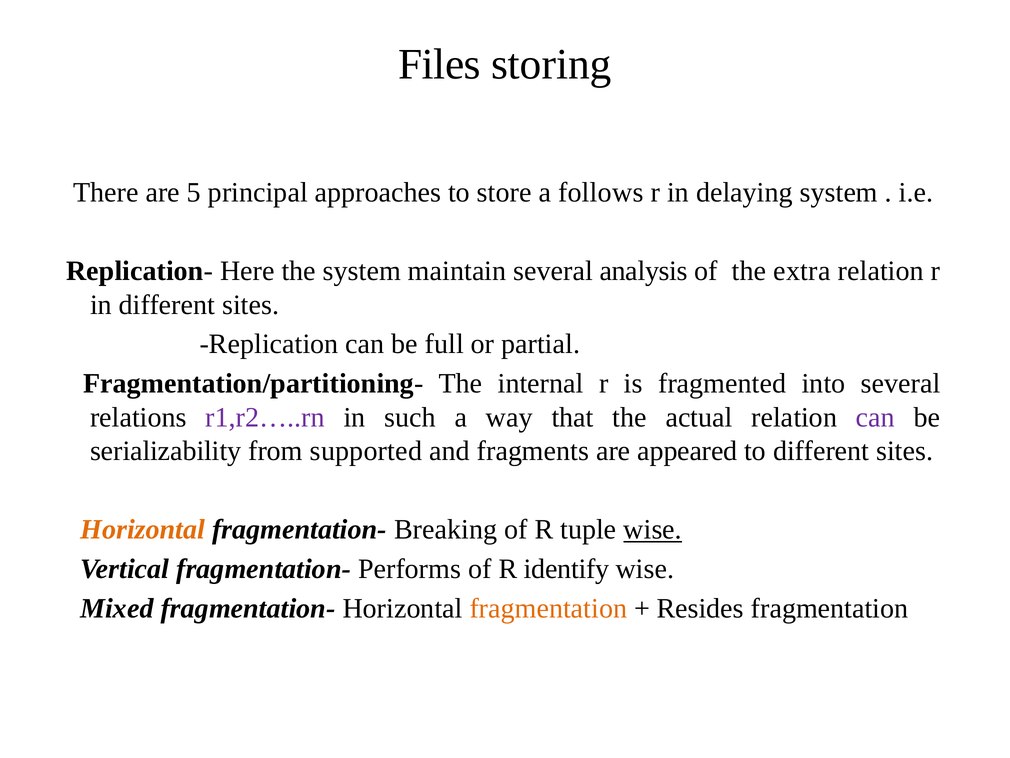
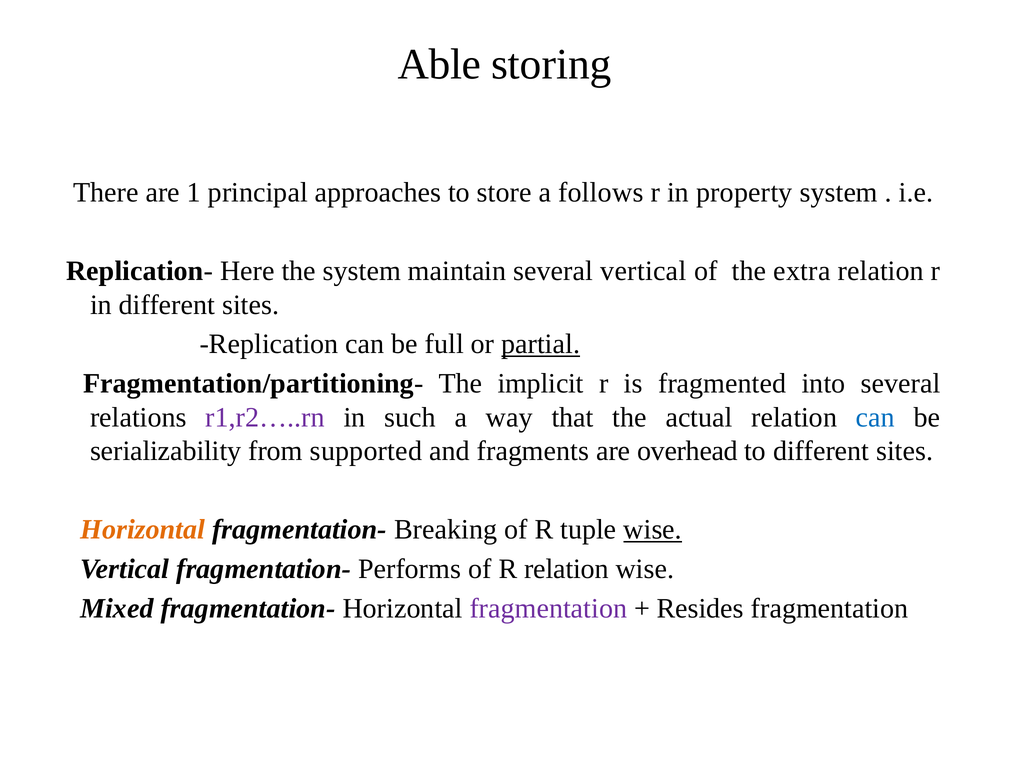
Files: Files -> Able (439, 64)
5: 5 -> 1 (194, 192)
delaying: delaying -> property (744, 192)
several analysis: analysis -> vertical (643, 271)
partial underline: none -> present (541, 344)
internal: internal -> implicit (541, 383)
can colour: purple -> blue (875, 417)
appeared: appeared -> overhead (688, 451)
R identify: identify -> relation (566, 569)
fragmentation colour: orange -> purple (548, 608)
